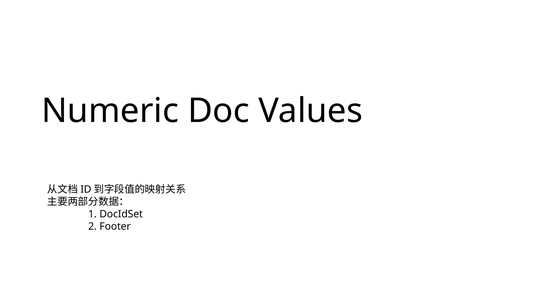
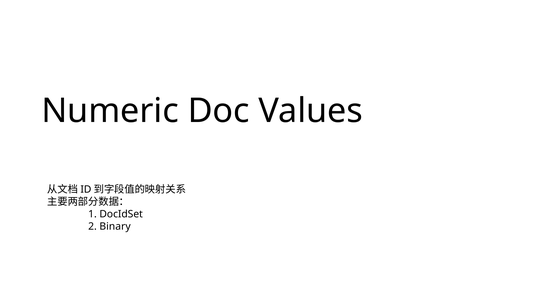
Footer: Footer -> Binary (115, 226)
